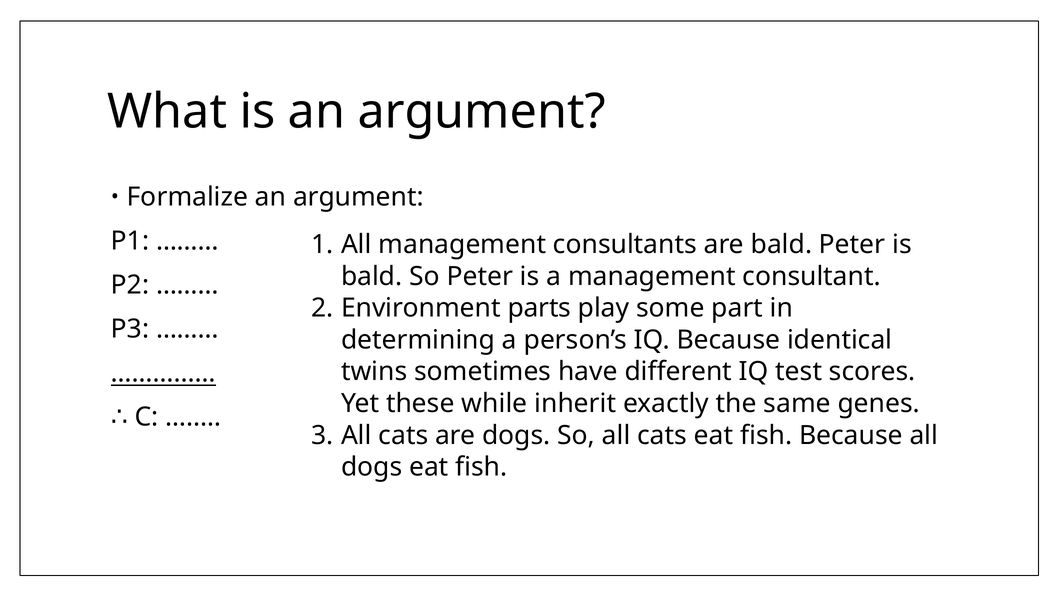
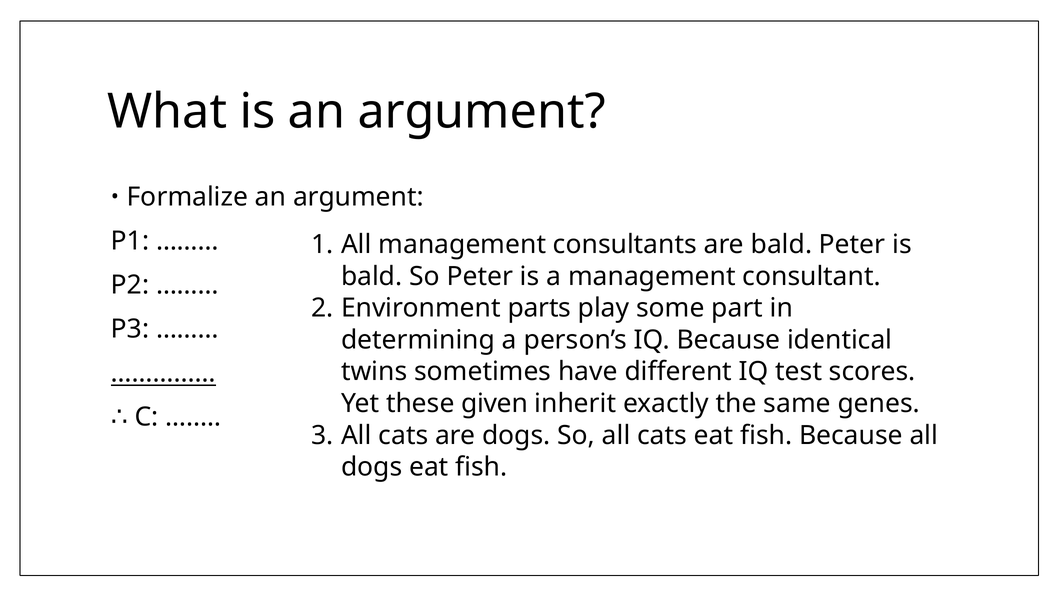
while: while -> given (495, 403)
